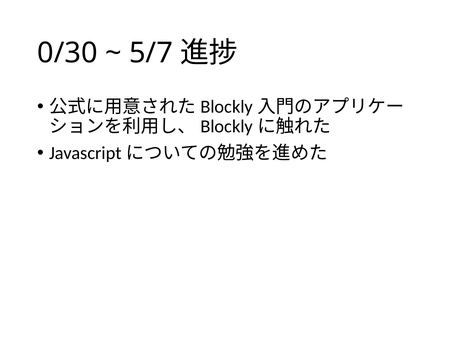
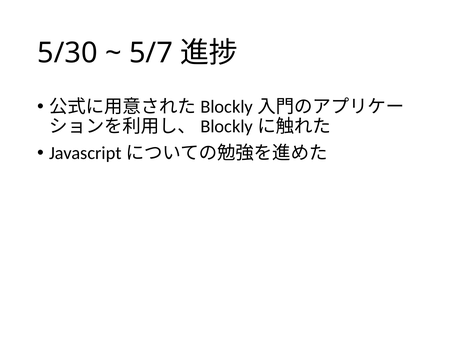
0/30: 0/30 -> 5/30 (67, 53)
